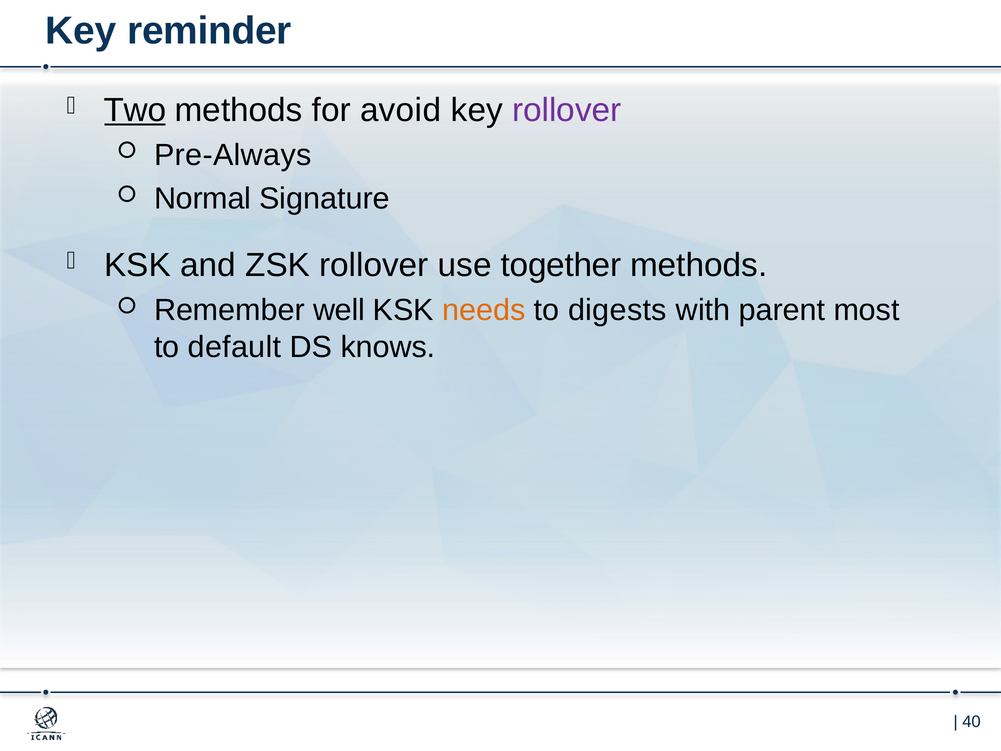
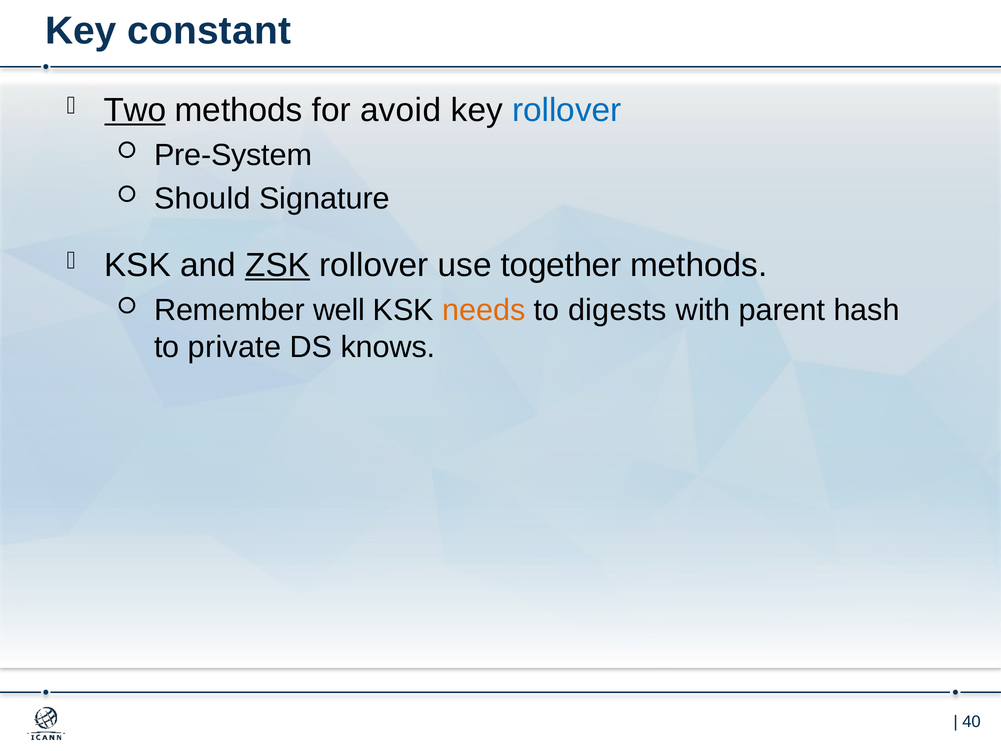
reminder: reminder -> constant (209, 31)
rollover colour: purple -> blue (567, 110)
Pre-Always: Pre-Always -> Pre-System (233, 155)
Normal: Normal -> Should (202, 199)
ZSK underline: none -> present (278, 265)
most: most -> hash (867, 310)
default: default -> private (234, 347)
